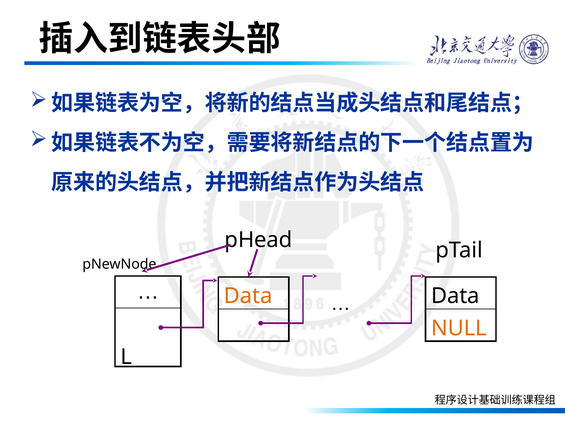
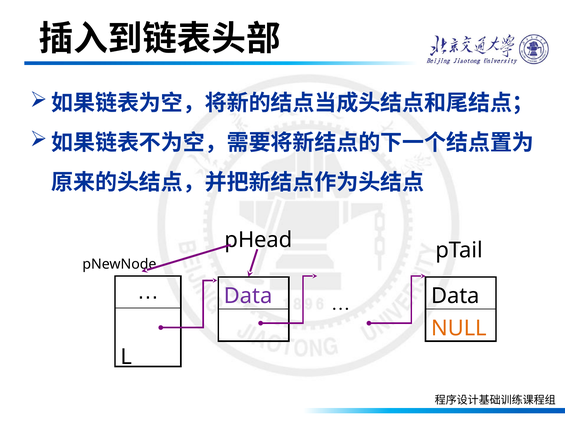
Data colour: orange -> purple (248, 296)
